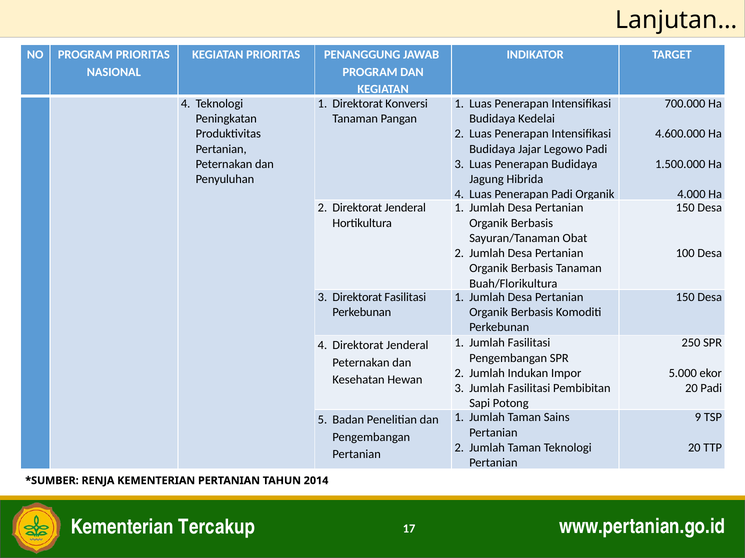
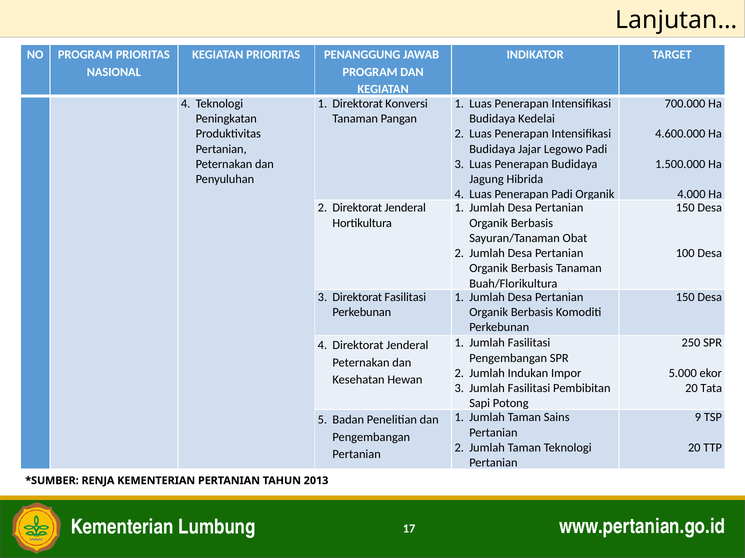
20 Padi: Padi -> Tata (711, 389)
2014: 2014 -> 2013 (316, 481)
Tercakup: Tercakup -> Lumbung (217, 527)
